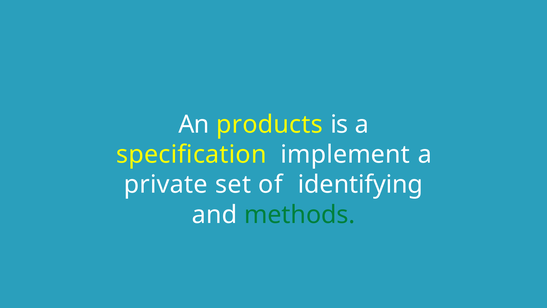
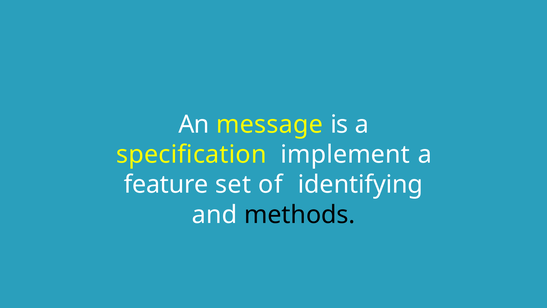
products: products -> message (270, 124)
private: private -> feature (166, 184)
methods colour: green -> black (300, 215)
